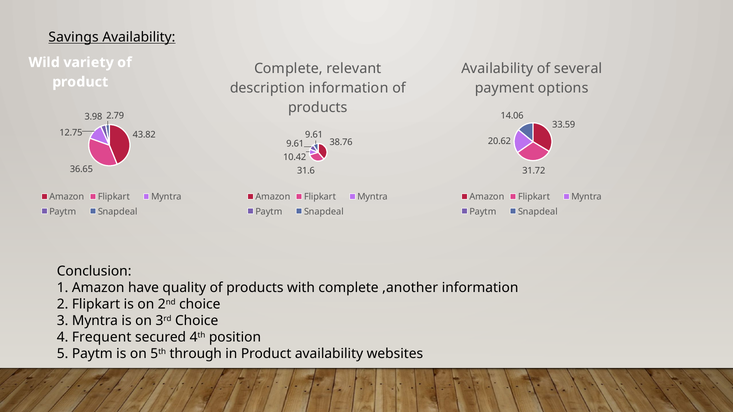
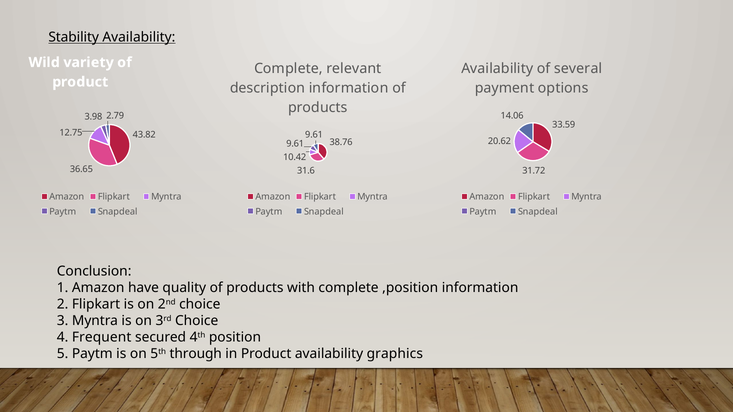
Savings: Savings -> Stability (74, 37)
,another: ,another -> ,position (410, 288)
websites: websites -> graphics (395, 354)
